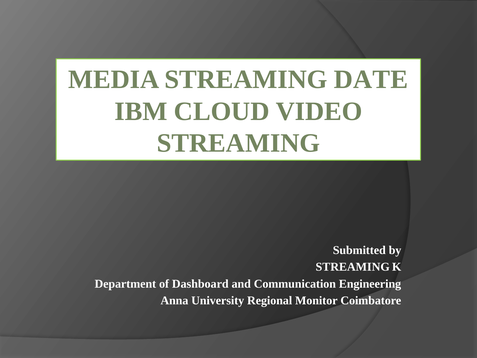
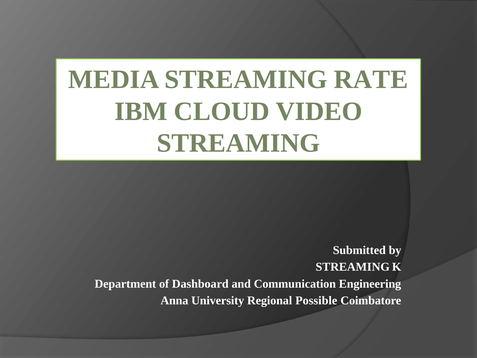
DATE: DATE -> RATE (371, 79)
Monitor: Monitor -> Possible (316, 300)
